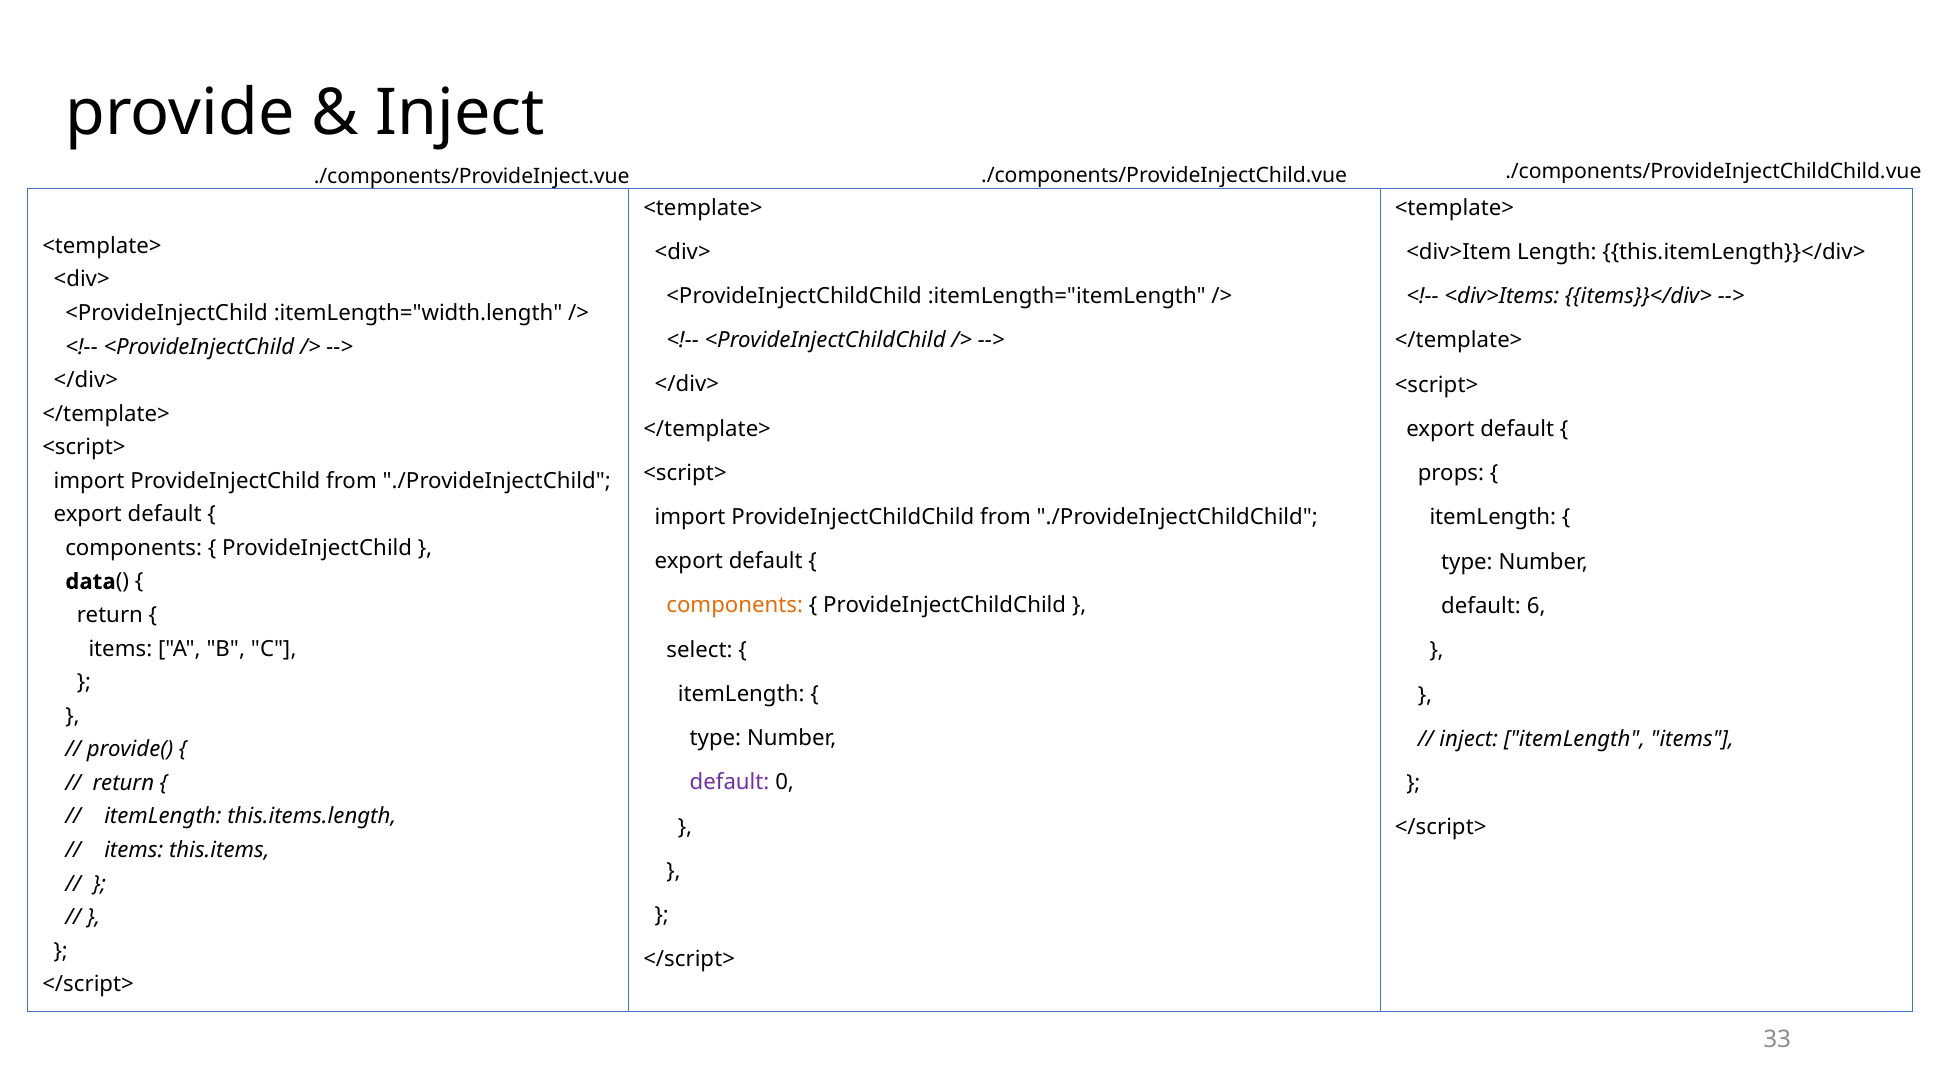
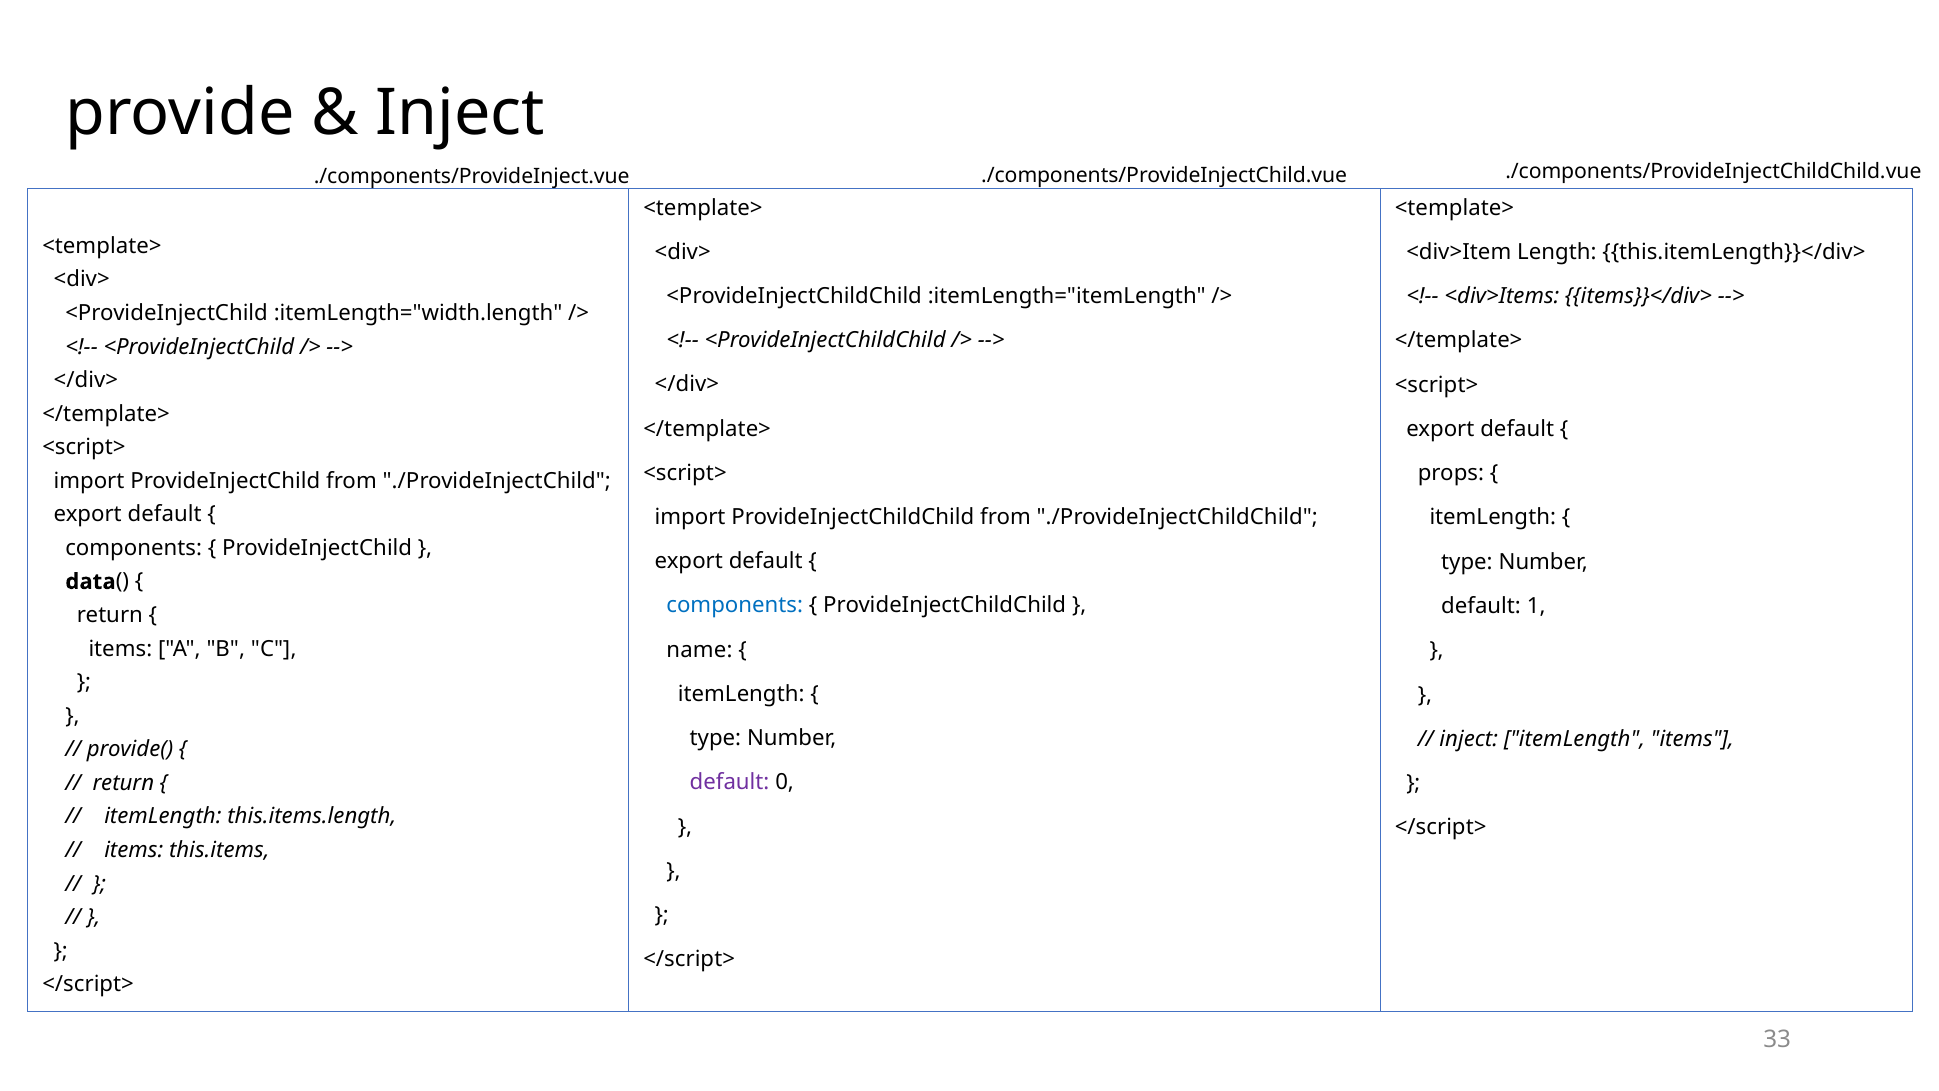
components colour: orange -> blue (735, 605)
6: 6 -> 1 (1536, 606)
select: select -> name (699, 650)
